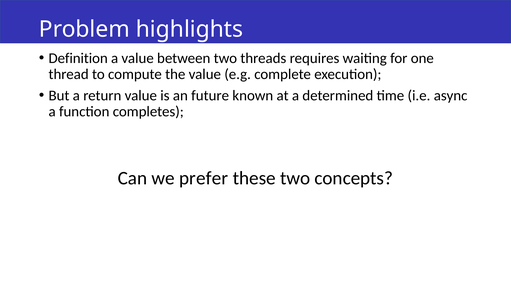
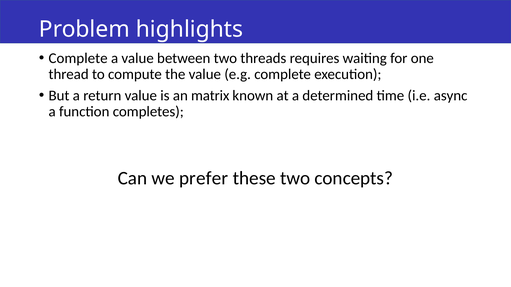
Definition: Definition -> Complete (78, 58)
future: future -> matrix (210, 96)
